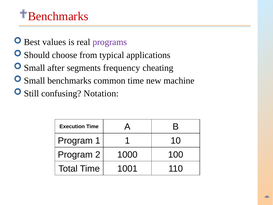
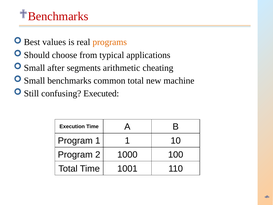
programs colour: purple -> orange (110, 42)
frequency: frequency -> arithmetic (122, 68)
common time: time -> total (136, 81)
Notation: Notation -> Executed (101, 93)
